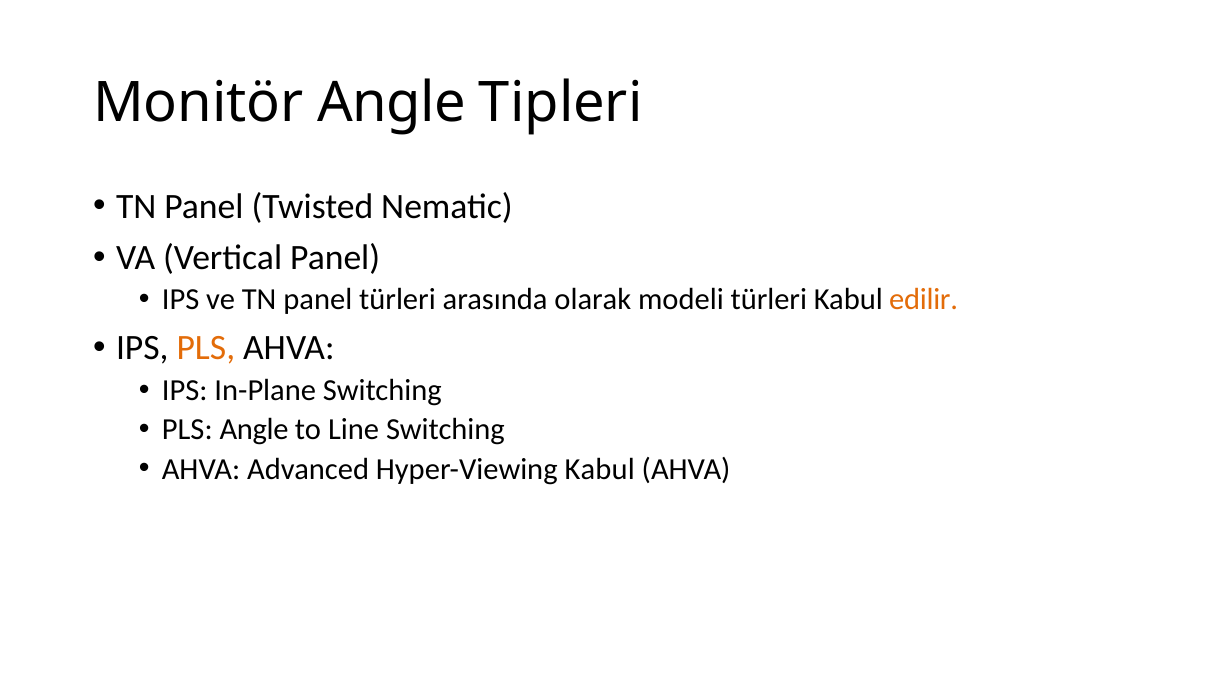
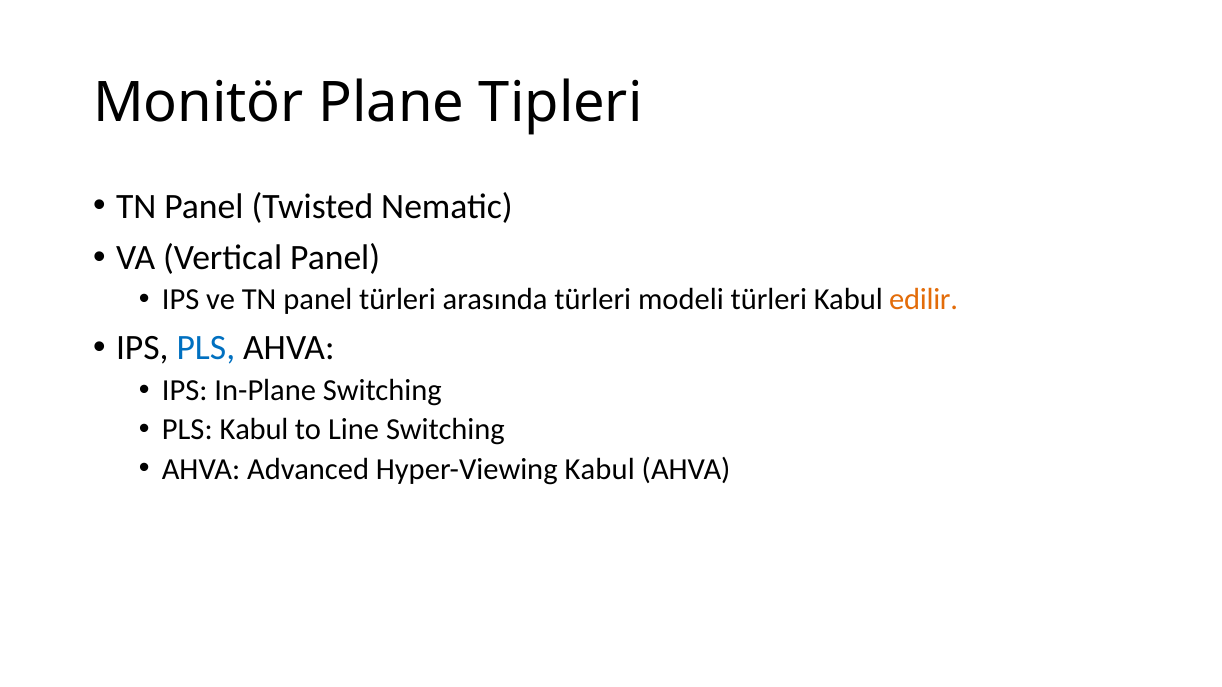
Monitör Angle: Angle -> Plane (391, 103)
arasında olarak: olarak -> türleri (593, 300)
PLS colour: orange -> blue (206, 348)
PLS Angle: Angle -> Kabul (254, 430)
